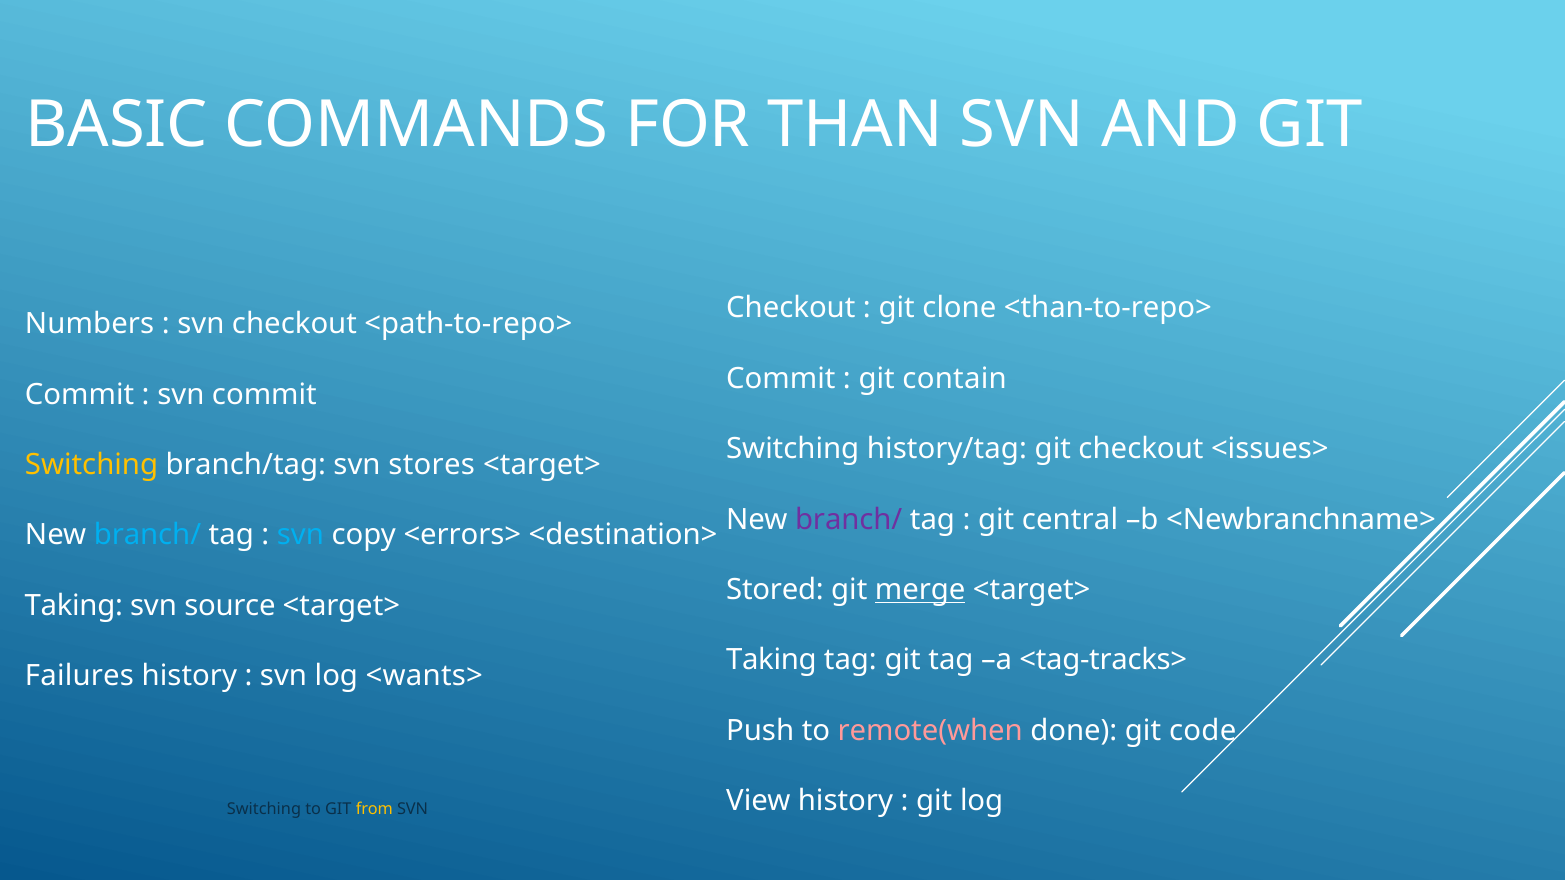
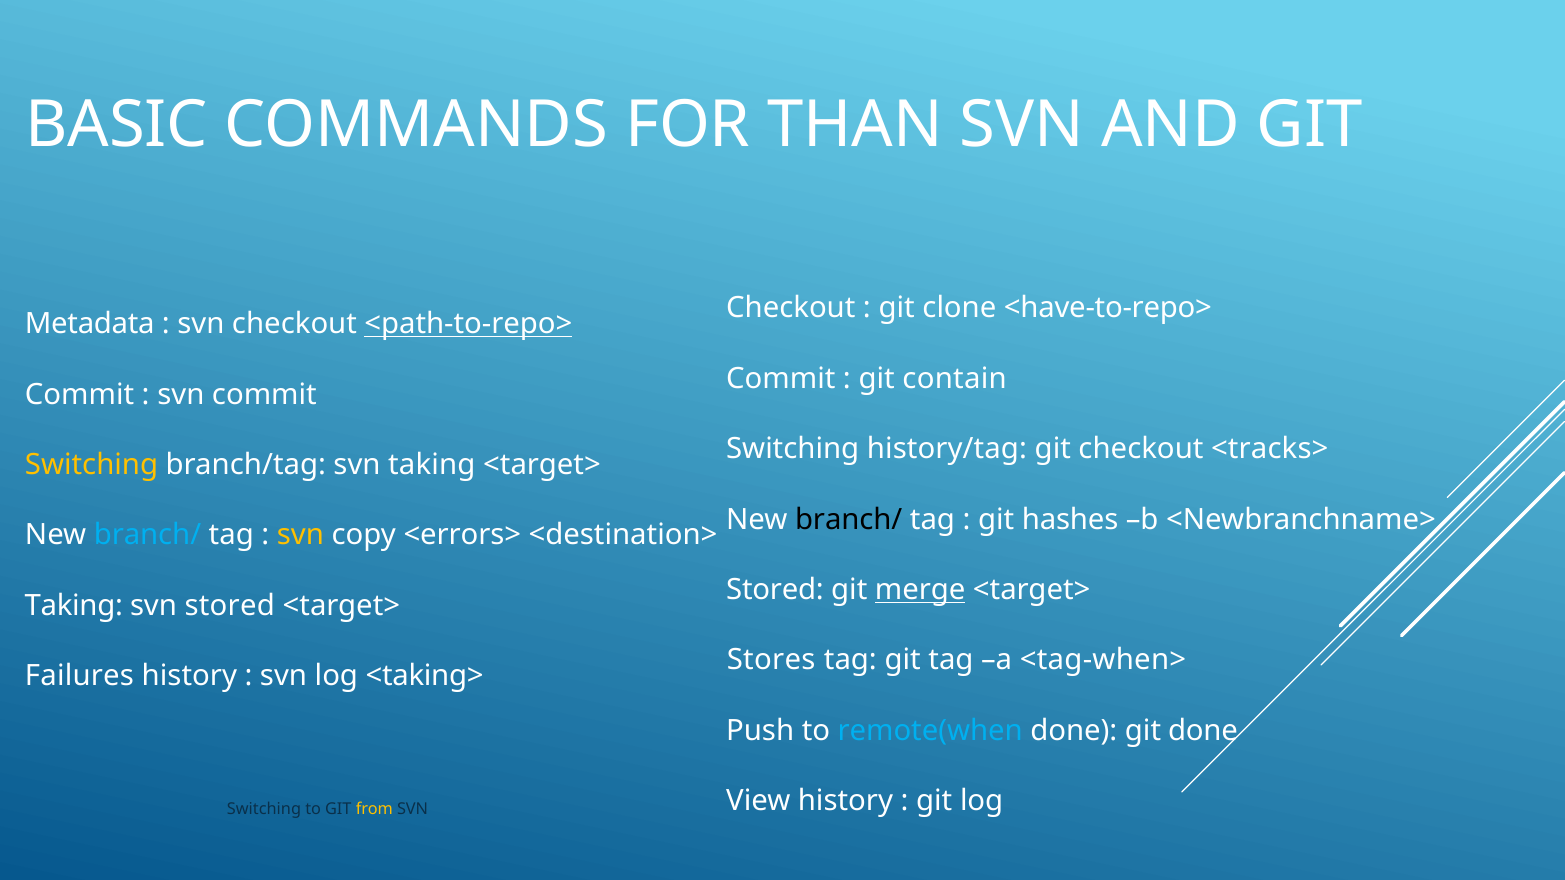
<than-to-repo>: <than-to-repo> -> <have-to-repo> (1108, 308)
Numbers: Numbers -> Metadata (90, 324)
<path-to-repo> underline: none -> present (468, 324)
<issues>: <issues> -> <tracks> (1270, 449)
svn stores: stores -> taking (432, 465)
branch/ colour: purple -> black (849, 520)
central: central -> hashes (1070, 520)
svn colour: light blue -> yellow (300, 535)
svn source: source -> stored (230, 606)
Taking: Taking -> Stores (771, 661)
<tag-tracks>: <tag-tracks> -> <tag-when> (1103, 661)
<wants>: <wants> -> <taking> (425, 676)
remote(when colour: pink -> light blue (930, 731)
git code: code -> done (1203, 731)
